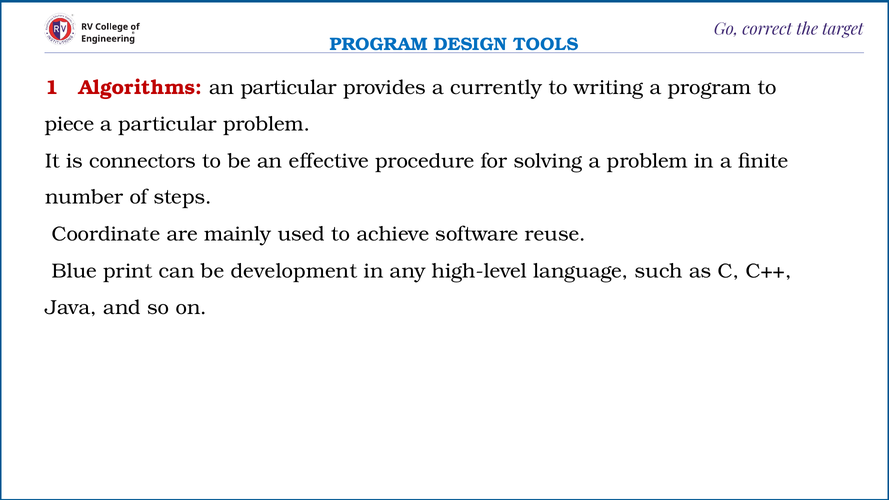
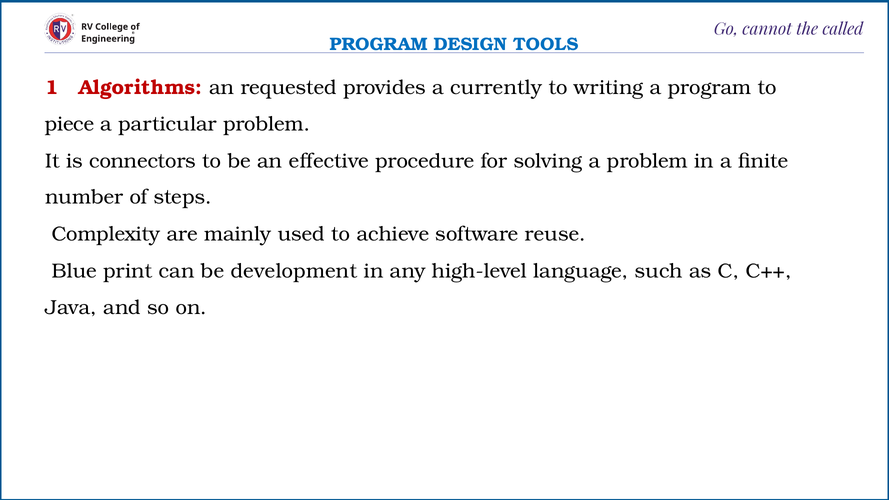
correct: correct -> cannot (767, 29)
target: target -> called (843, 29)
an particular: particular -> requested (289, 88)
Coordinate: Coordinate -> Complexity (106, 234)
